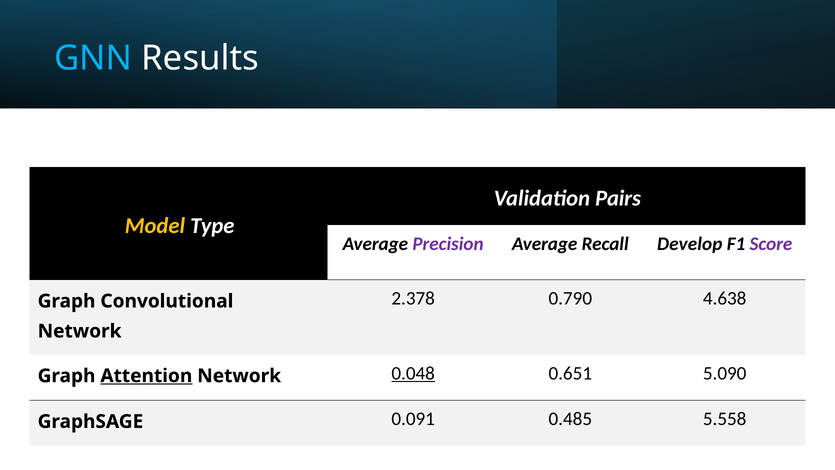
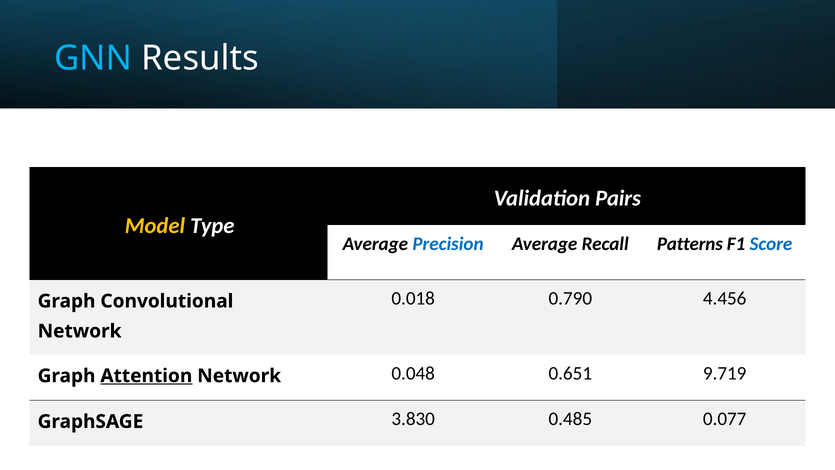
Precision colour: purple -> blue (448, 244)
Develop: Develop -> Patterns (690, 244)
Score colour: purple -> blue (771, 244)
2.378: 2.378 -> 0.018 (413, 298)
4.638: 4.638 -> 4.456 (725, 298)
0.048 underline: present -> none (413, 373)
5.090: 5.090 -> 9.719 (725, 373)
0.091: 0.091 -> 3.830 (413, 419)
5.558: 5.558 -> 0.077 (725, 419)
